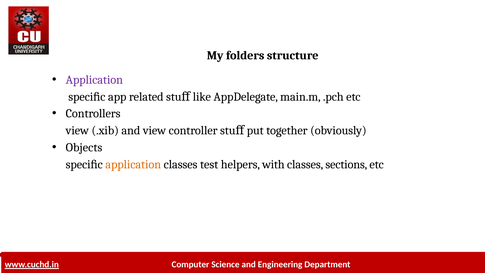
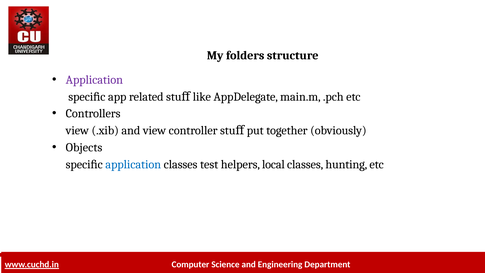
application colour: orange -> blue (133, 165)
with: with -> local (273, 165)
sections: sections -> hunting (346, 165)
